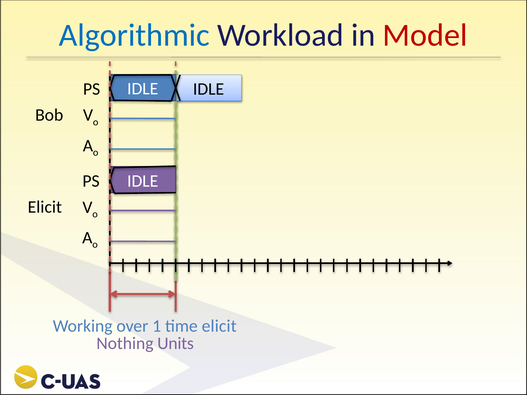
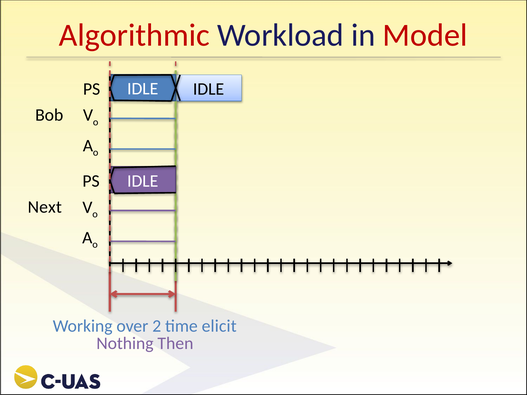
Algorithmic colour: blue -> red (134, 35)
Elicit: Elicit -> Next (45, 207)
1: 1 -> 2 (157, 326)
Units: Units -> Then (175, 343)
